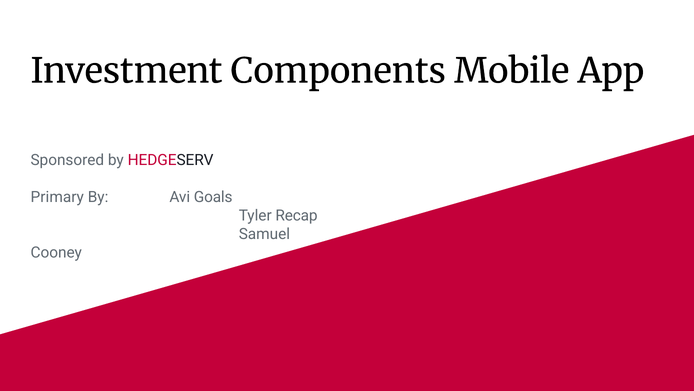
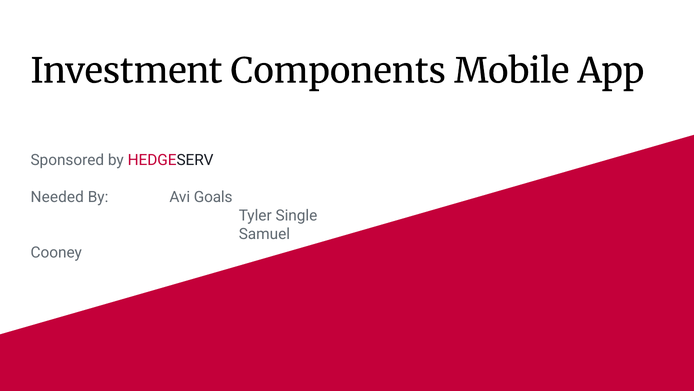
Primary: Primary -> Needed (57, 197)
Recap: Recap -> Single (296, 215)
